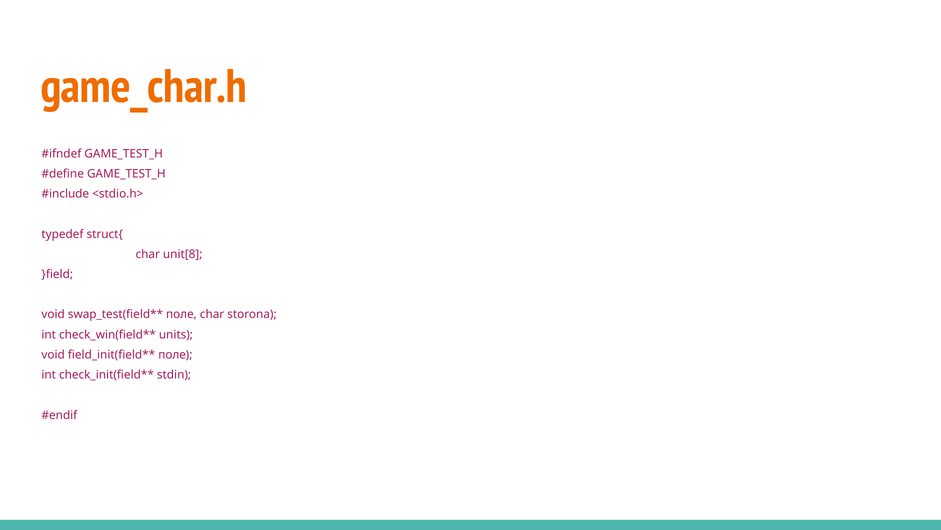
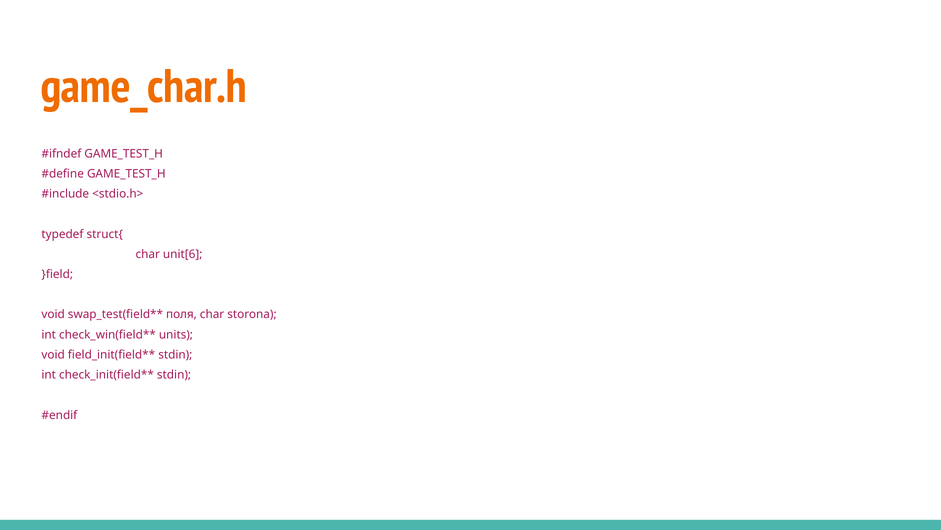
unit[8: unit[8 -> unit[6 (183, 254)
поле: поле -> поля (181, 314)
поле: поле -> stdin (175, 354)
